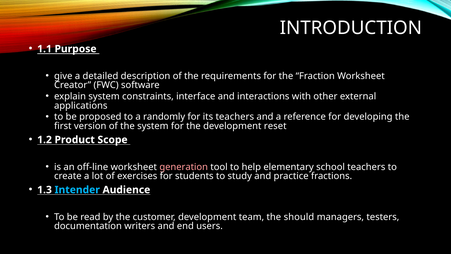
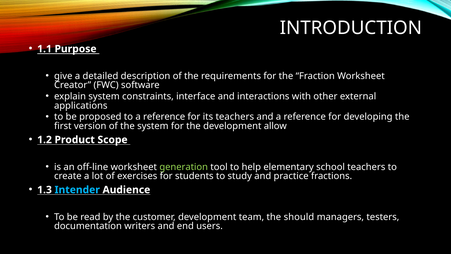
to a randomly: randomly -> reference (164, 117)
reset: reset -> allow (275, 126)
generation colour: pink -> light green (184, 167)
